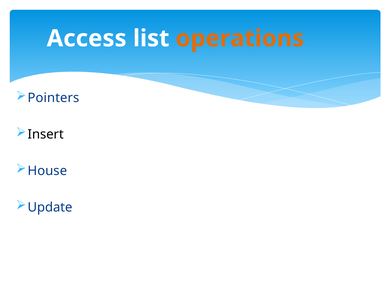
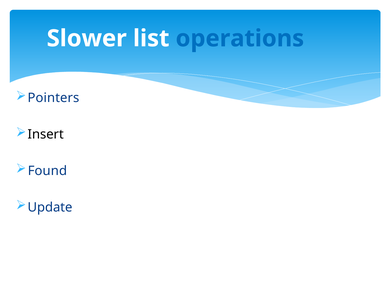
Access: Access -> Slower (87, 38)
operations colour: orange -> blue (240, 38)
House: House -> Found (47, 171)
